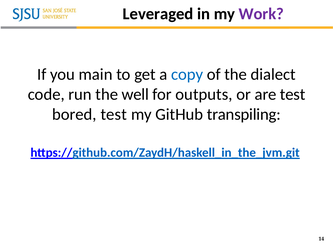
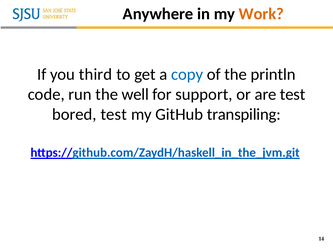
Leveraged: Leveraged -> Anywhere (158, 14)
Work colour: purple -> orange (261, 14)
main: main -> third (96, 74)
dialect: dialect -> println (273, 74)
outputs: outputs -> support (204, 94)
